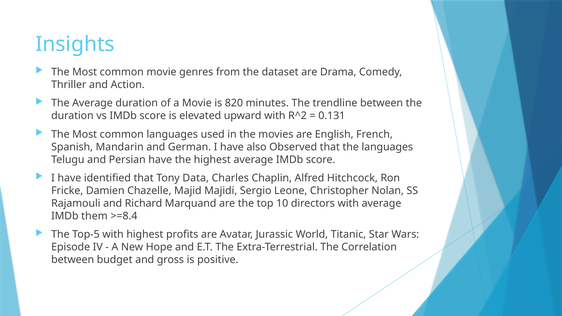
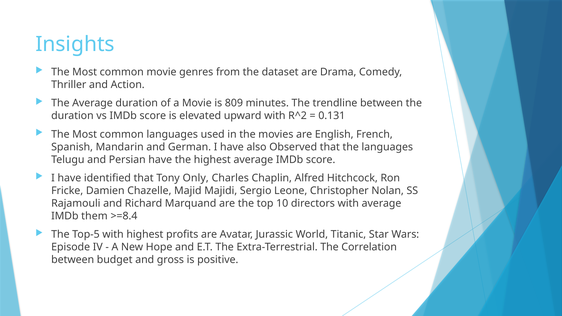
820: 820 -> 809 (234, 103)
Data: Data -> Only (196, 178)
